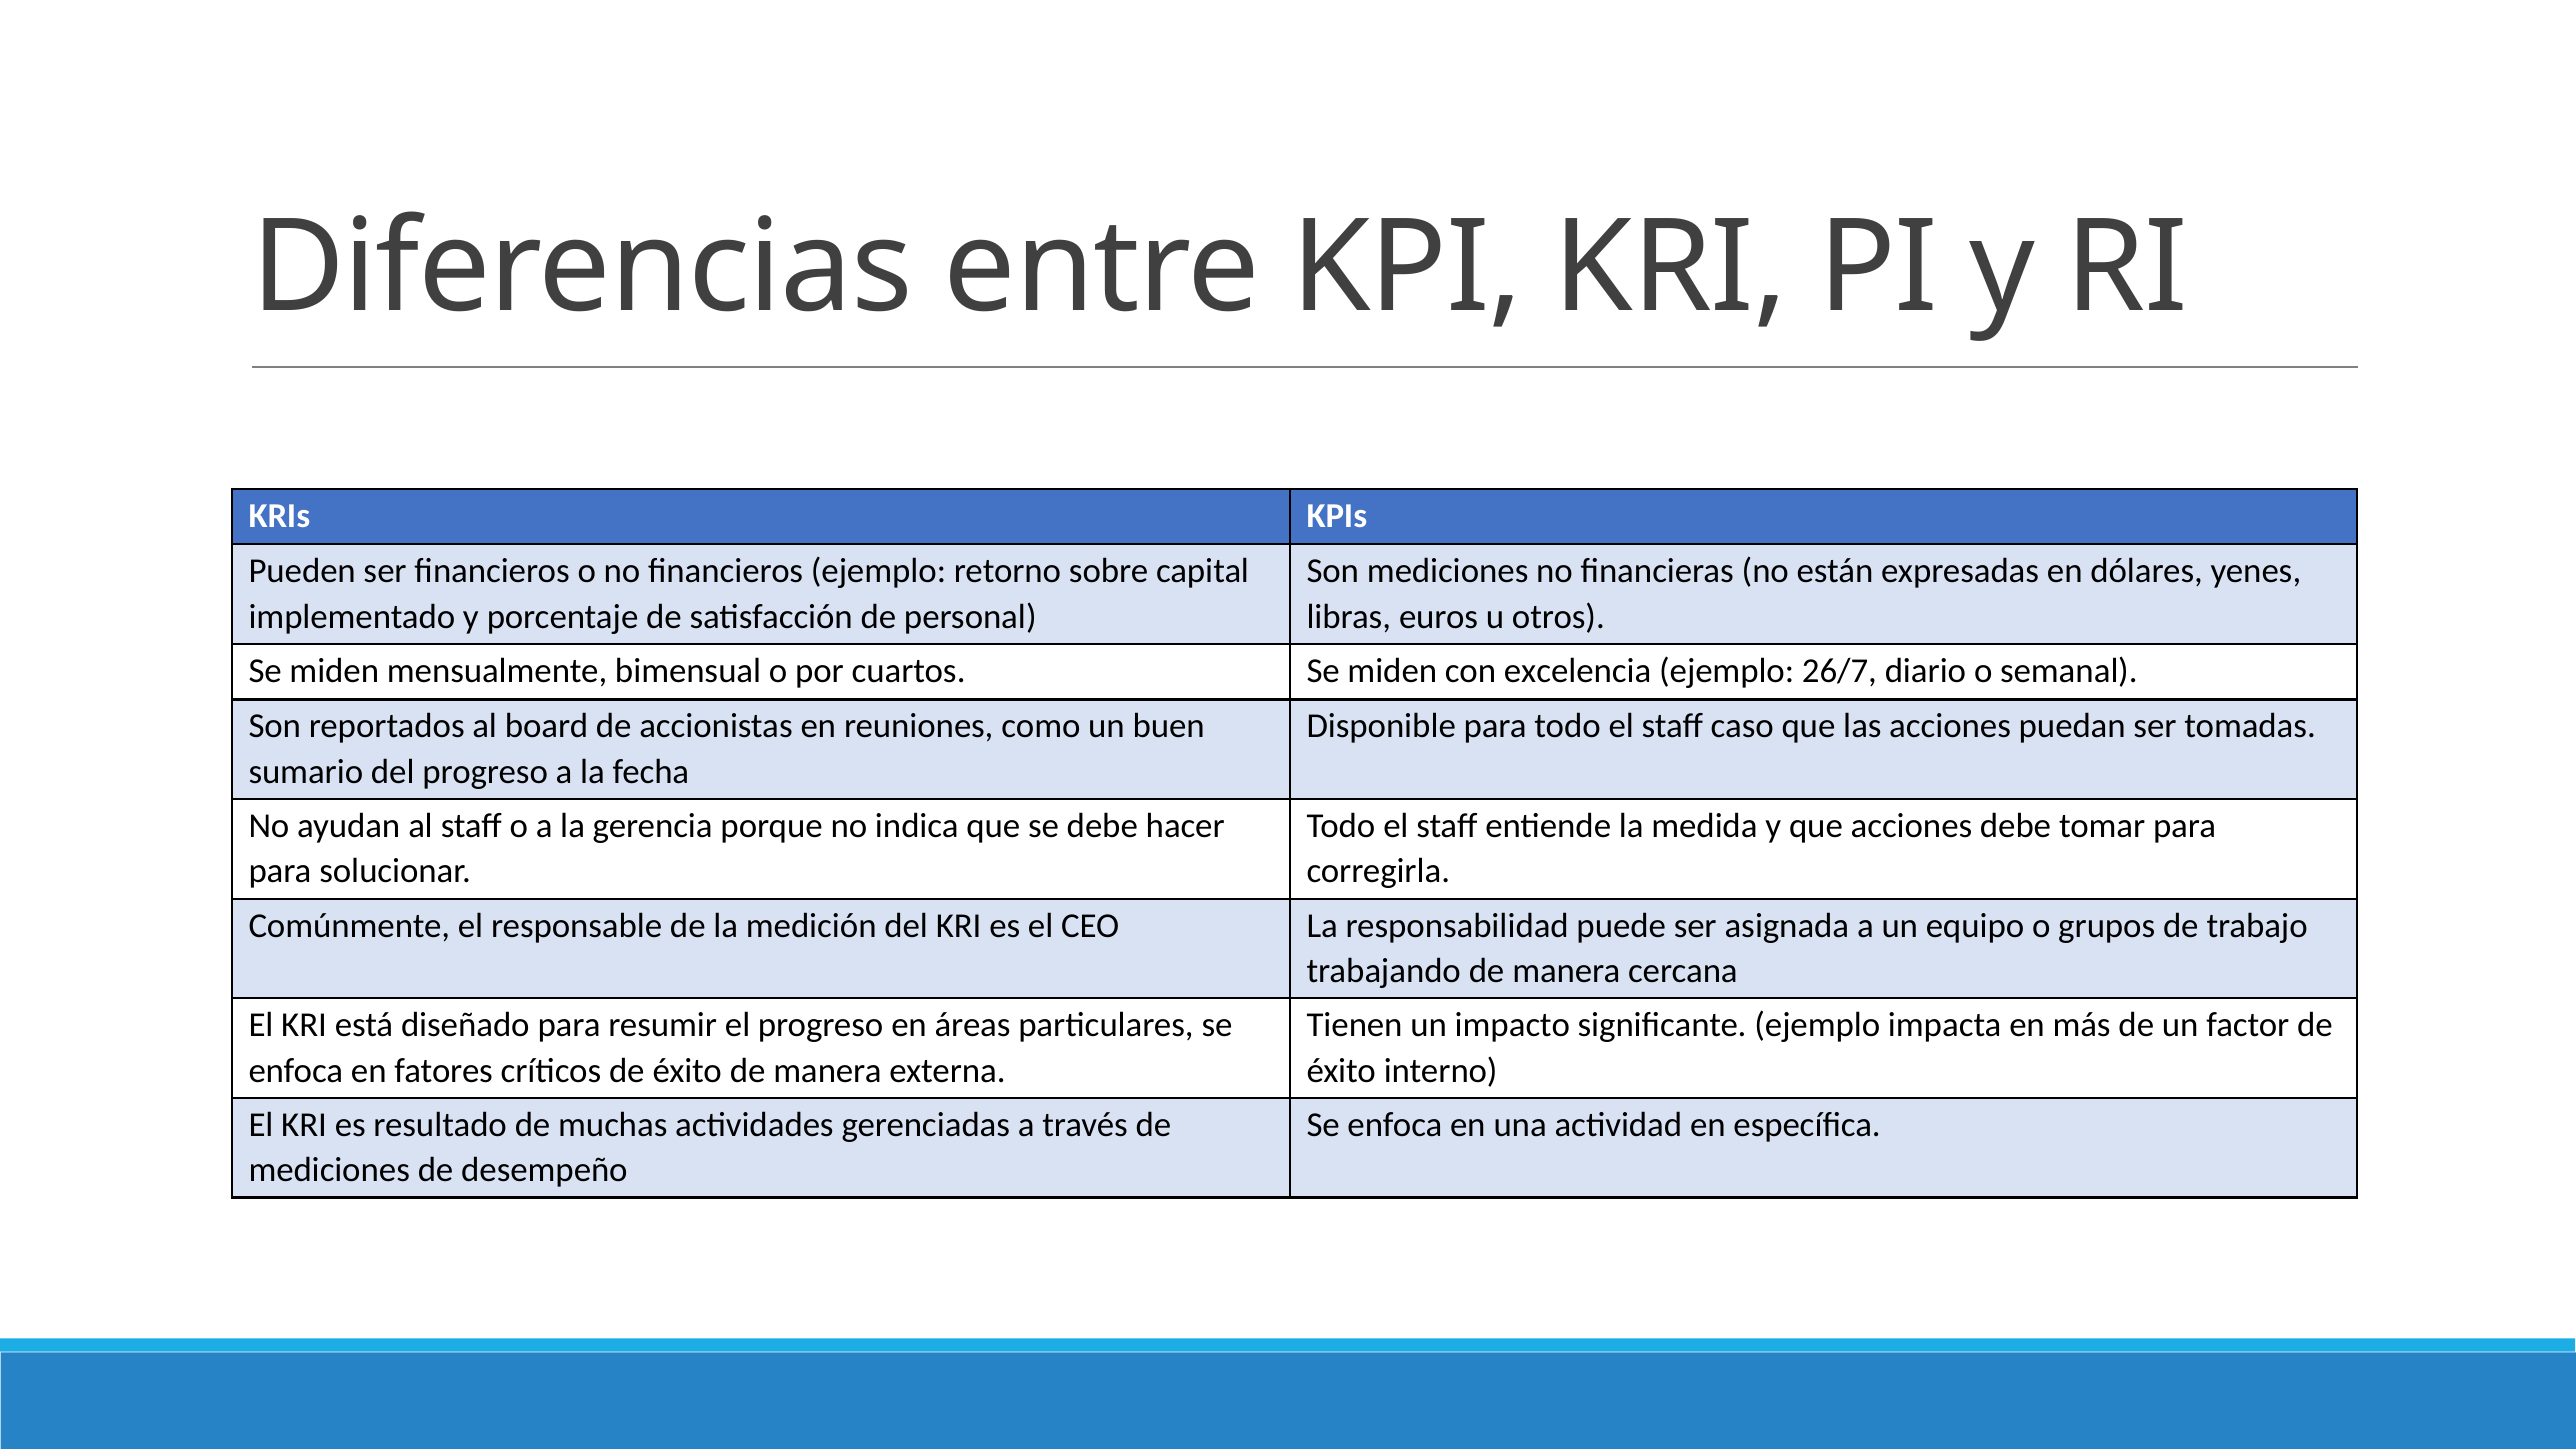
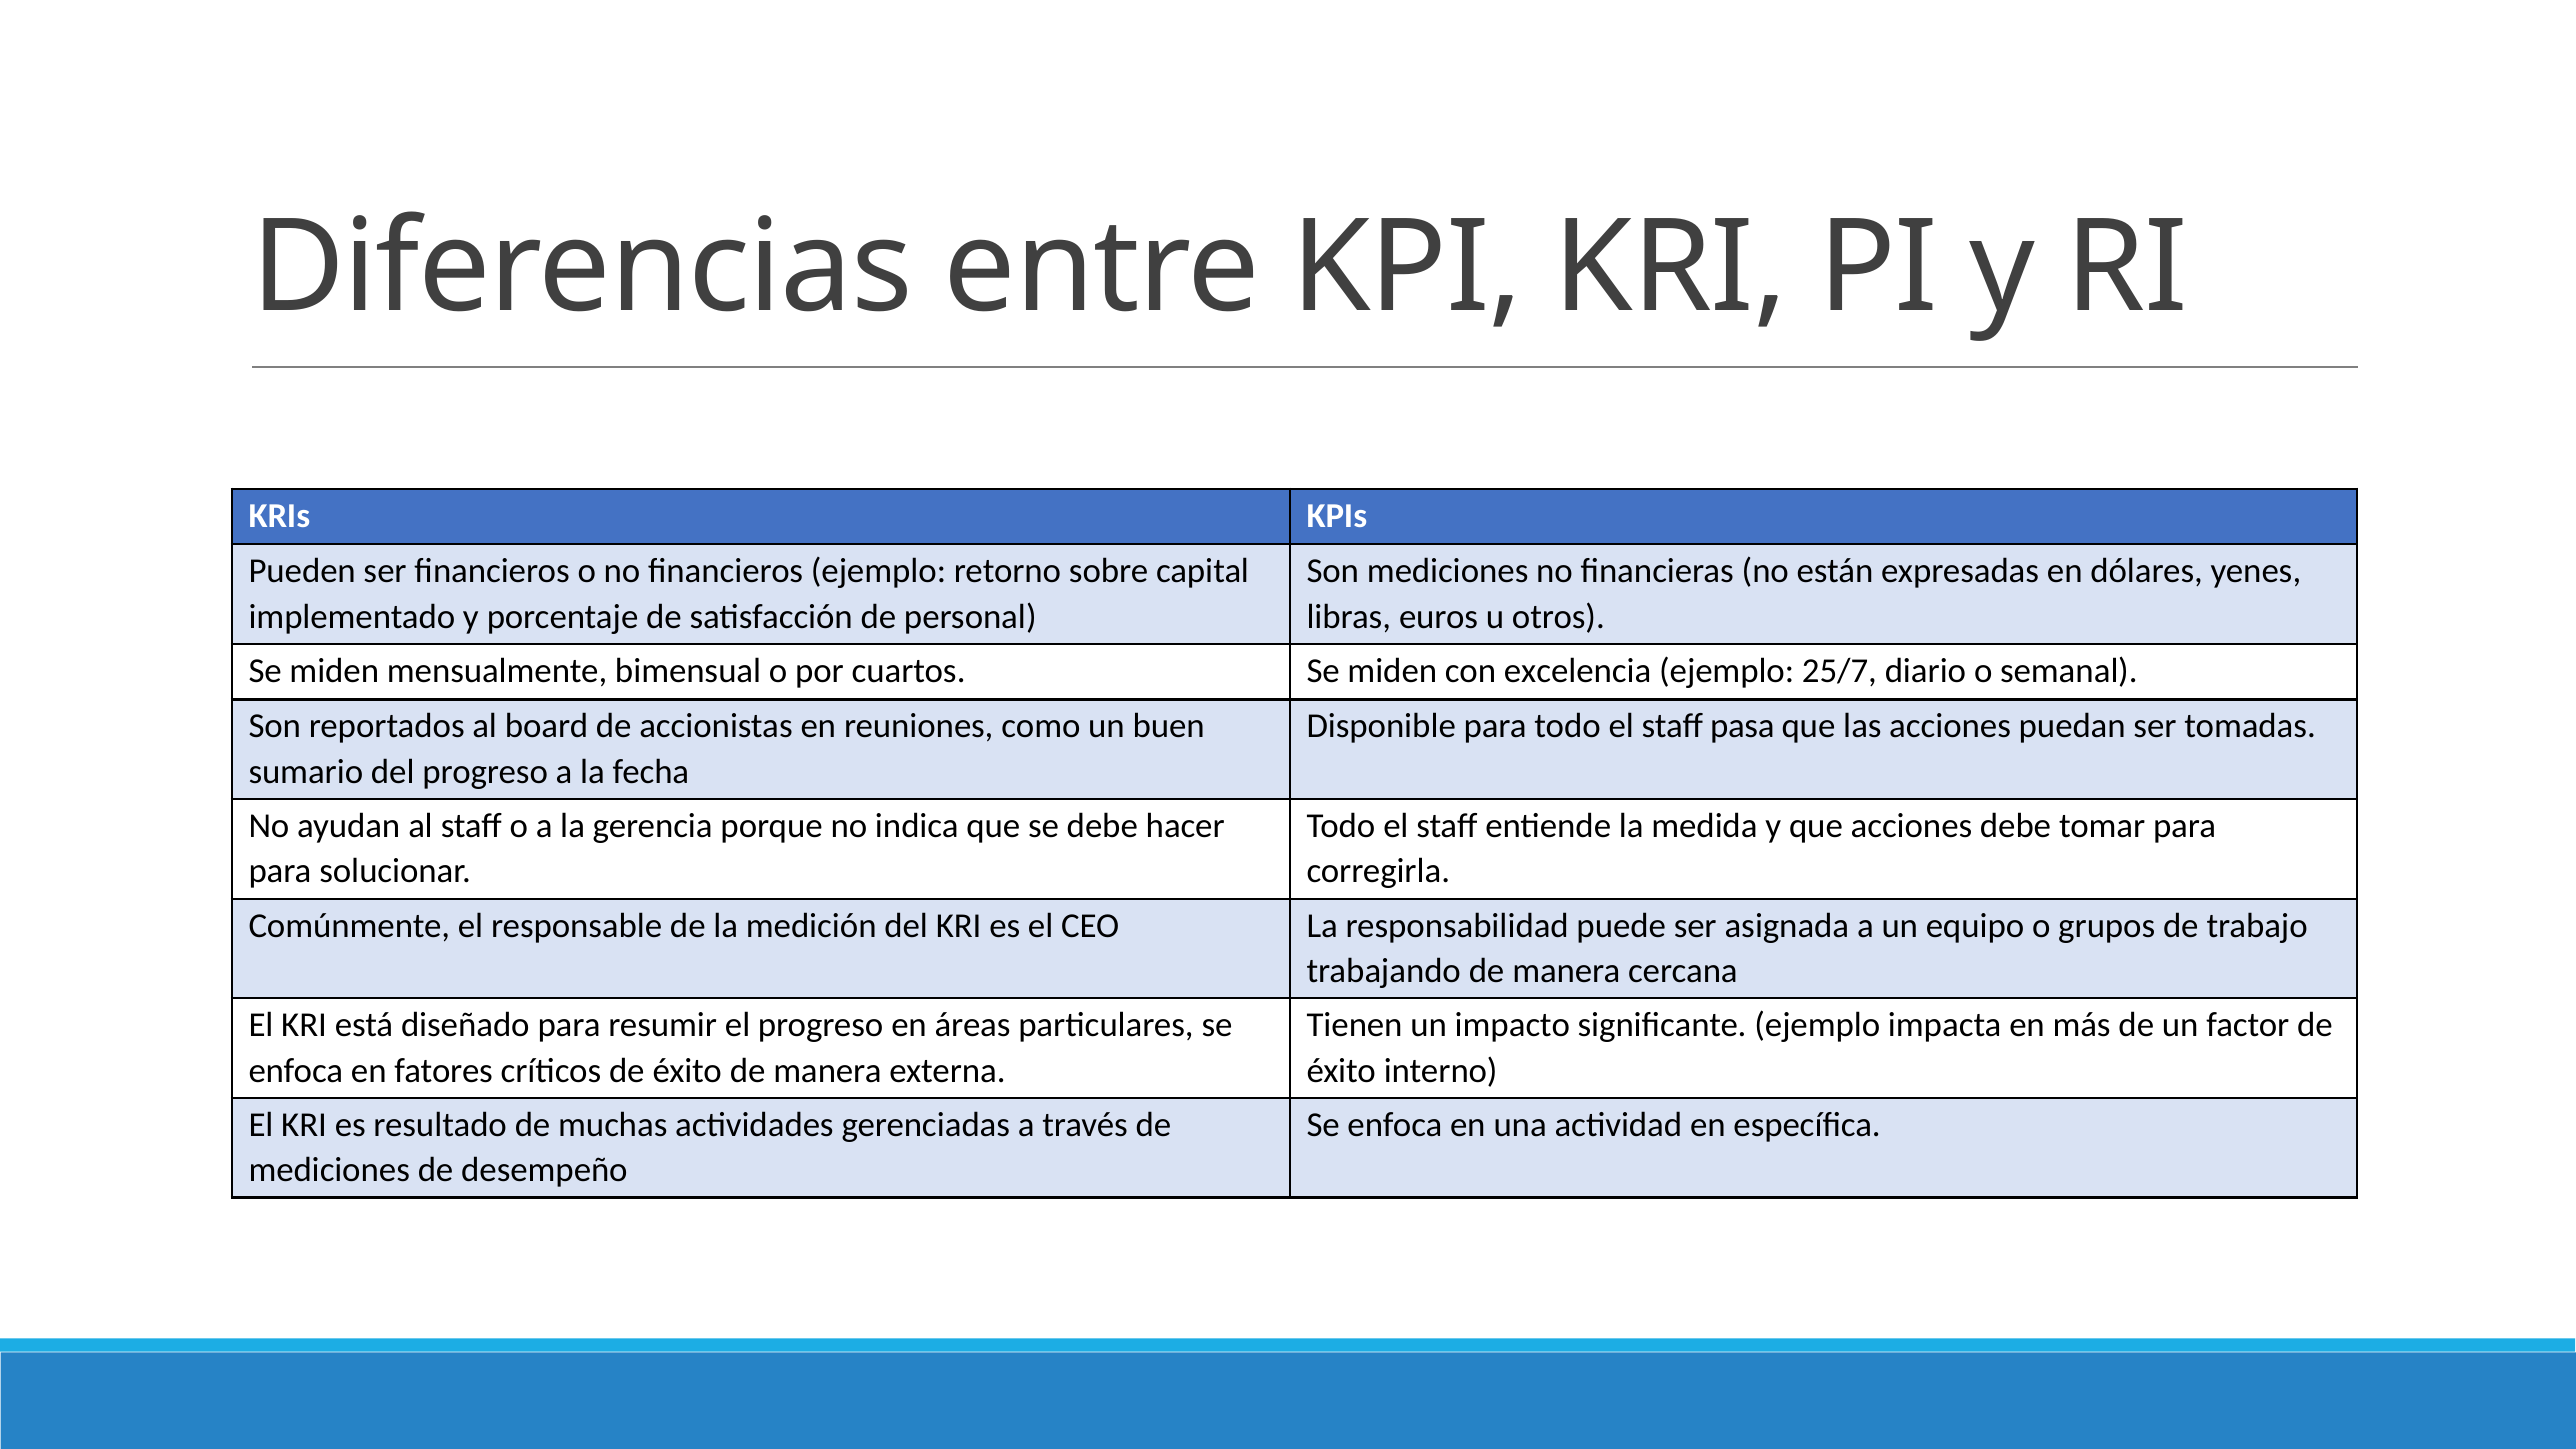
26/7: 26/7 -> 25/7 (1839, 671)
caso: caso -> pasa (1742, 726)
